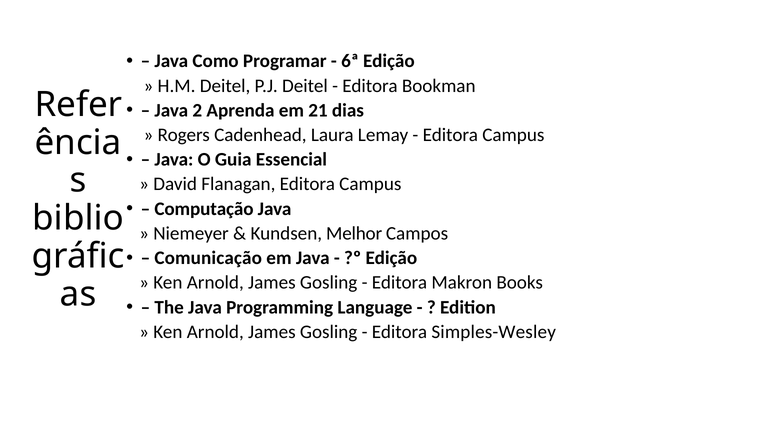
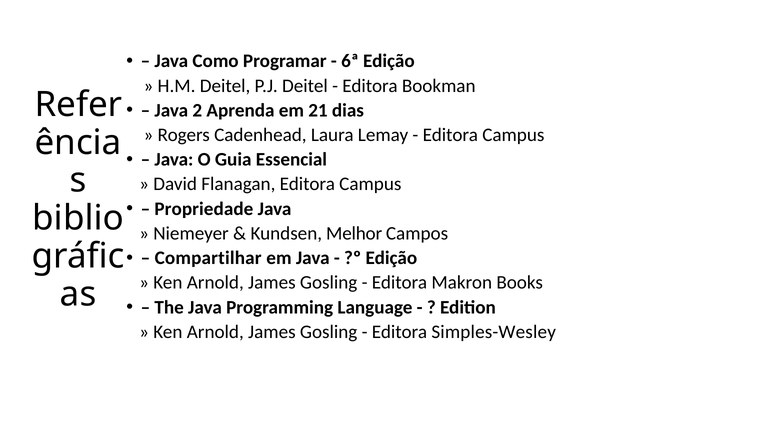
Computação: Computação -> Propriedade (204, 209)
Comunicação: Comunicação -> Compartilhar (208, 258)
